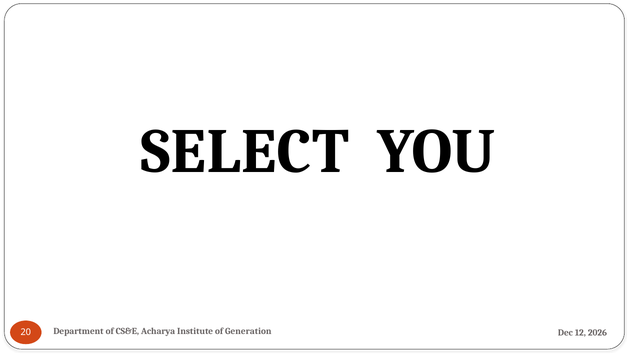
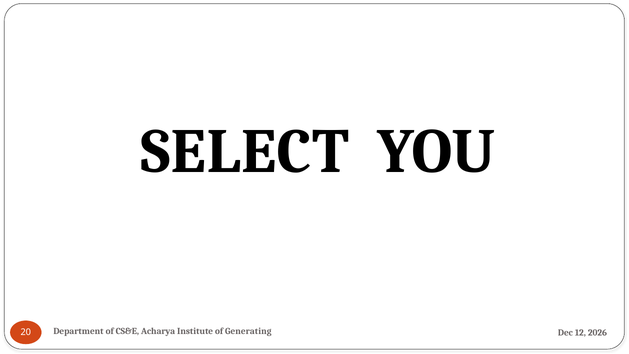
Generation: Generation -> Generating (248, 331)
